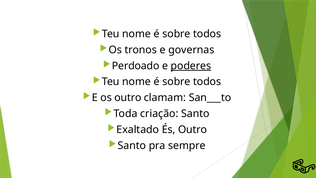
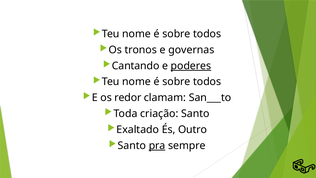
Perdoado: Perdoado -> Cantando (136, 66)
os outro: outro -> redor (128, 98)
pra underline: none -> present (157, 145)
